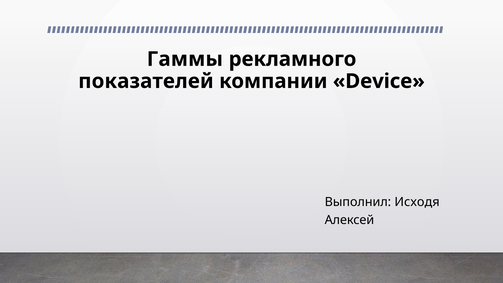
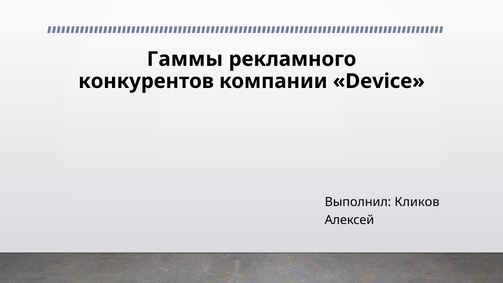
показателей: показателей -> конкурентов (146, 81)
Исходя: Исходя -> Кликов (417, 202)
